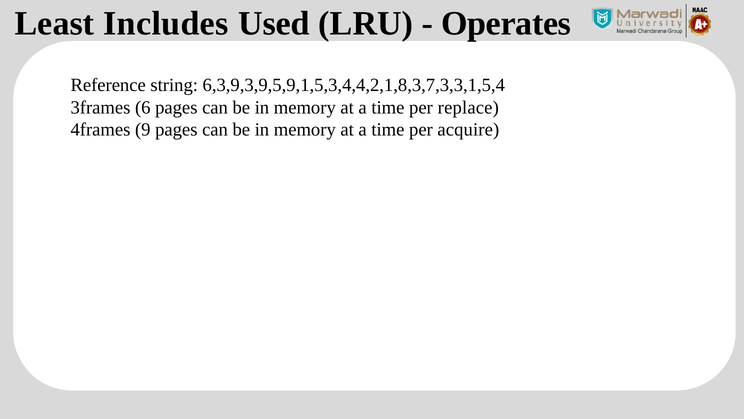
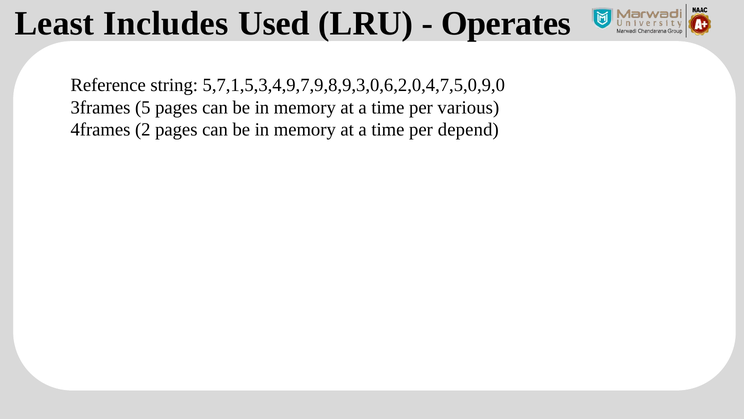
6,3,9,3,9,5,9,1,5,3,4,4,2,1,8,3,7,3,3,1,5,4: 6,3,9,3,9,5,9,1,5,3,4,4,2,1,8,3,7,3,3,1,5,4 -> 5,7,1,5,3,4,9,7,9,8,9,3,0,6,2,0,4,7,5,0,9,0 (354, 85)
6: 6 -> 5 (143, 107)
replace: replace -> various (468, 107)
9: 9 -> 2 (143, 130)
acquire: acquire -> depend (468, 130)
